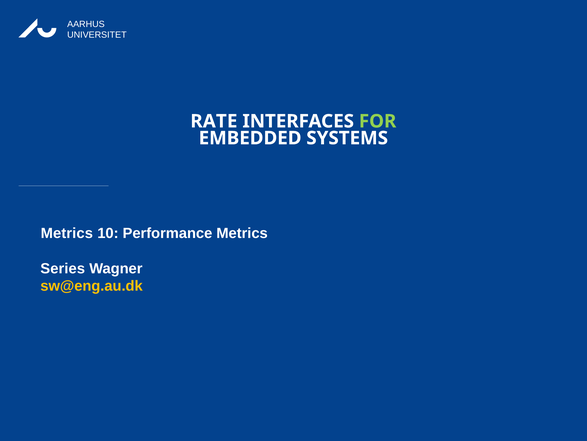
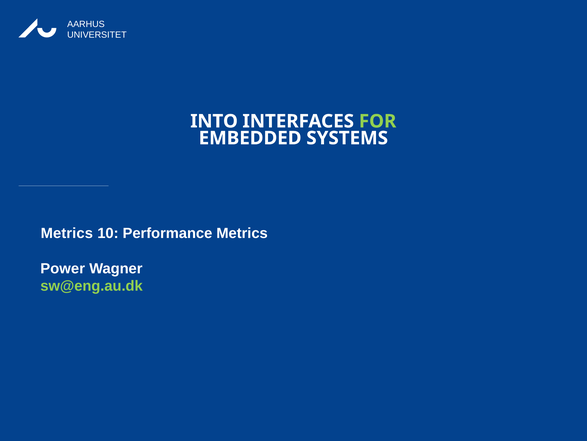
RATE: RATE -> INTO (214, 121)
Series: Series -> Power (63, 268)
sw@eng.au.dk colour: yellow -> light green (92, 286)
